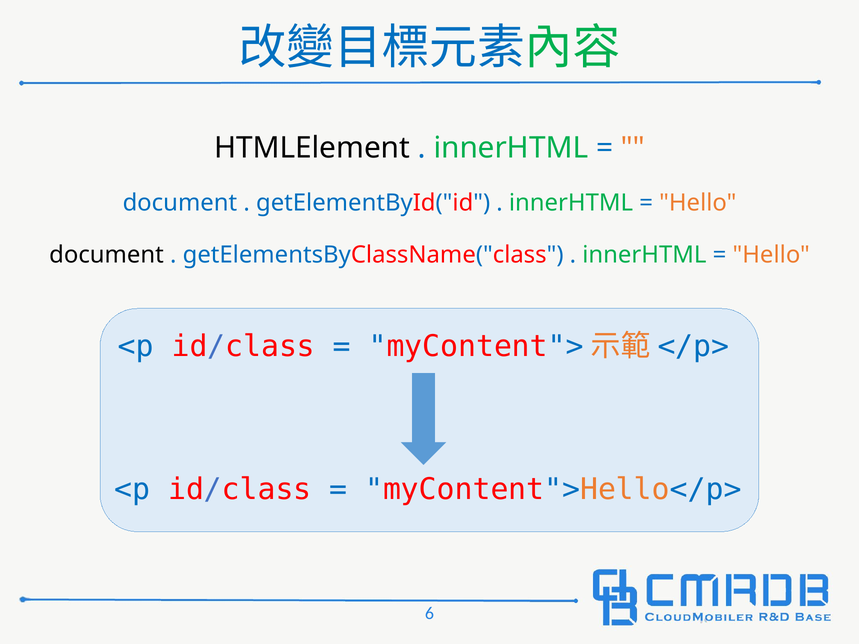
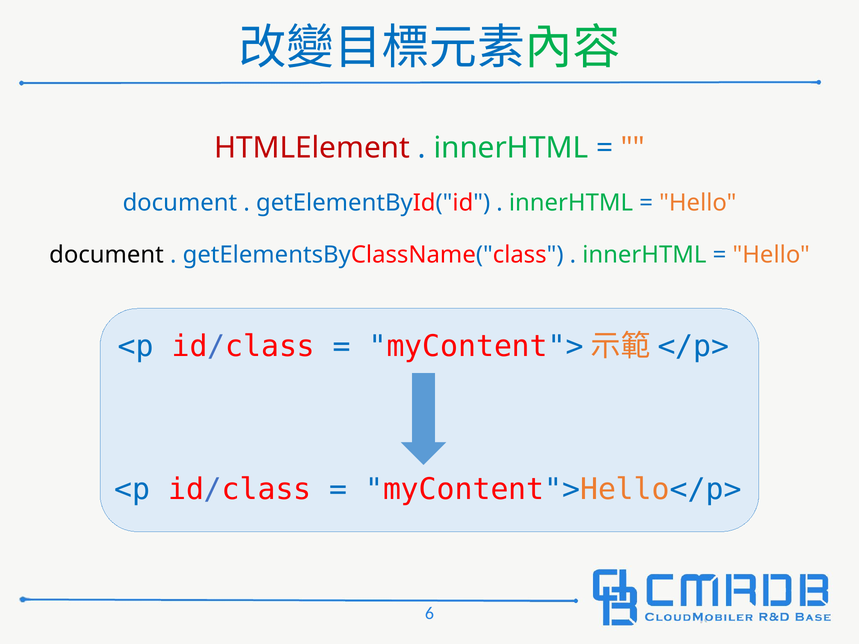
HTMLElement colour: black -> red (312, 148)
